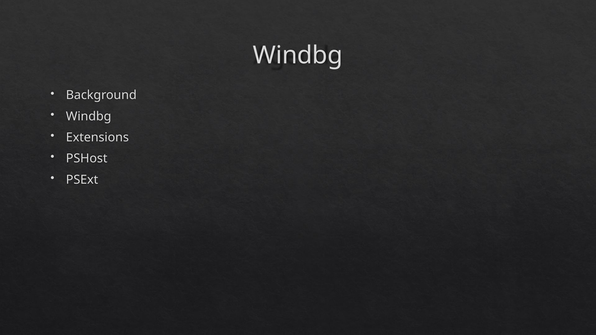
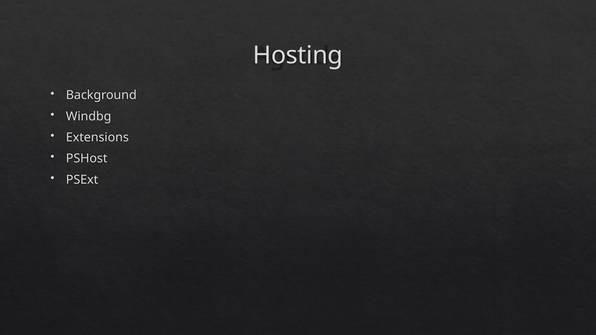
Windbg: Windbg -> Hosting (298, 55)
